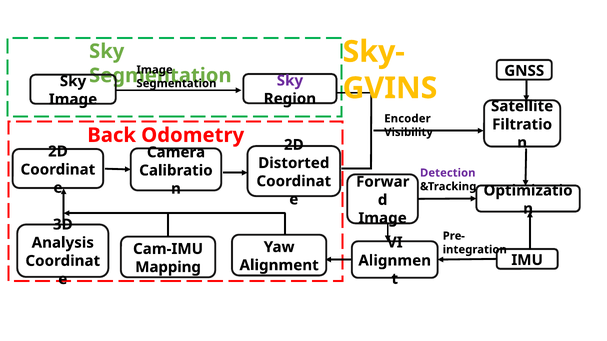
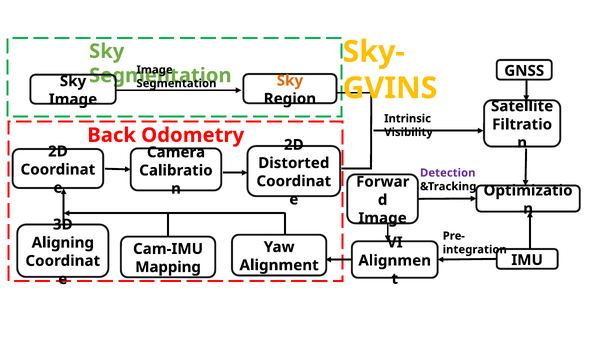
Sky colour: purple -> orange (290, 81)
Encoder: Encoder -> Intrinsic (408, 119)
Analysis: Analysis -> Aligning (63, 243)
